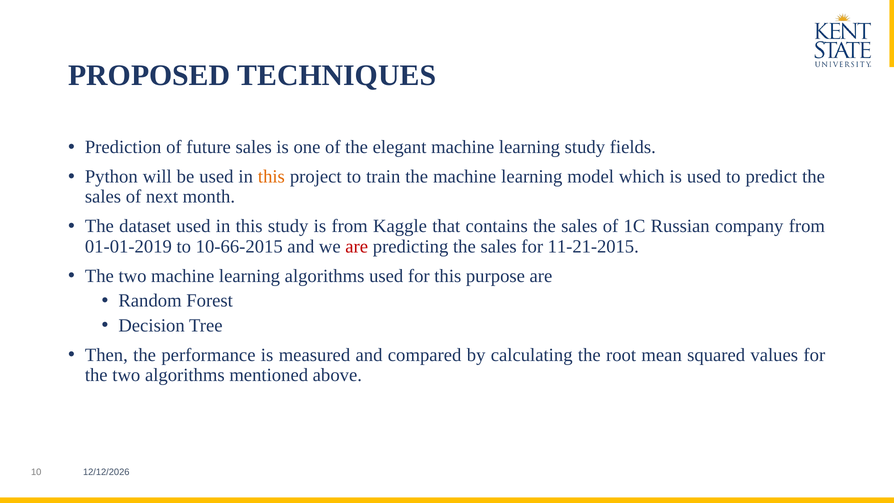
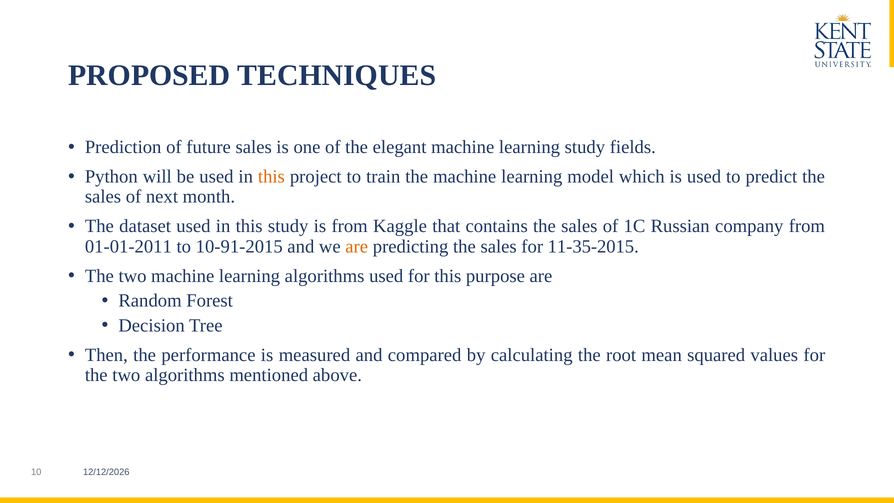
01-01-2019: 01-01-2019 -> 01-01-2011 (128, 246)
10-66-2015: 10-66-2015 -> 10-91-2015 (239, 246)
are colour: red -> orange (357, 246)
11-21-2015: 11-21-2015 -> 11-35-2015 (593, 246)
